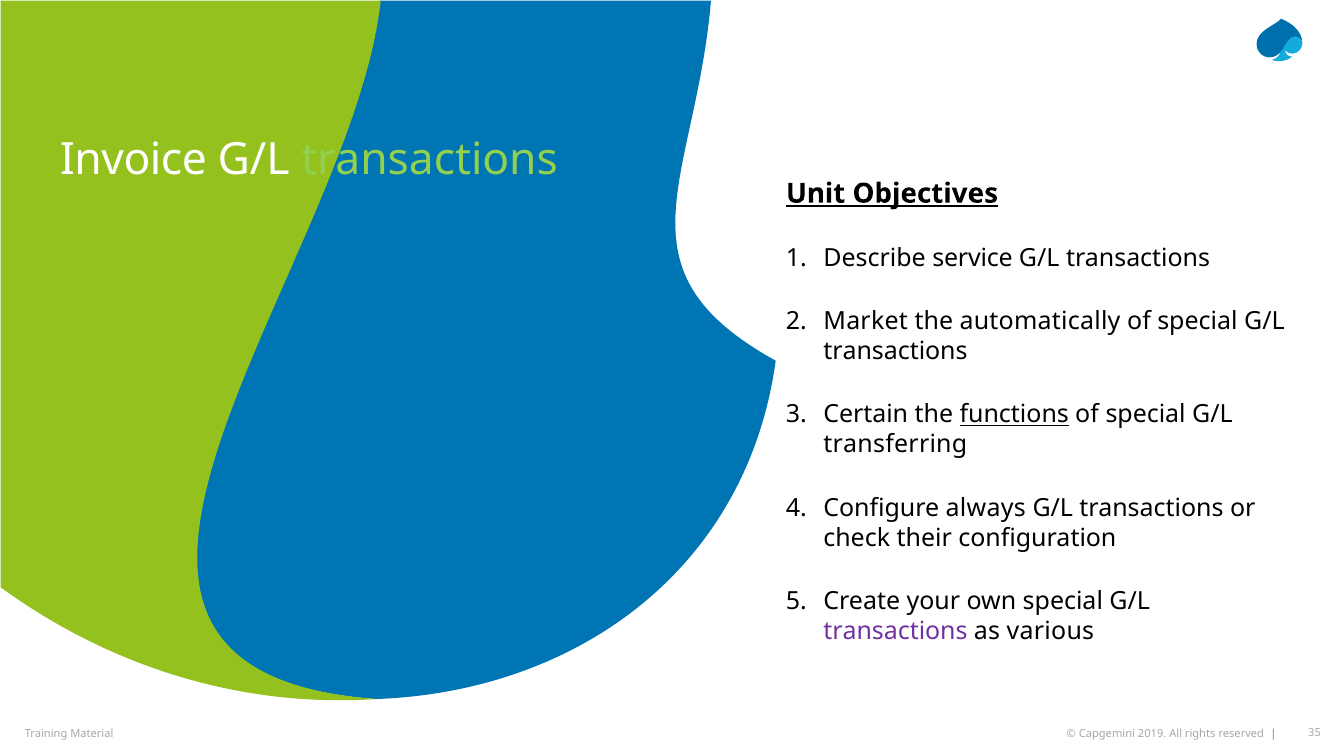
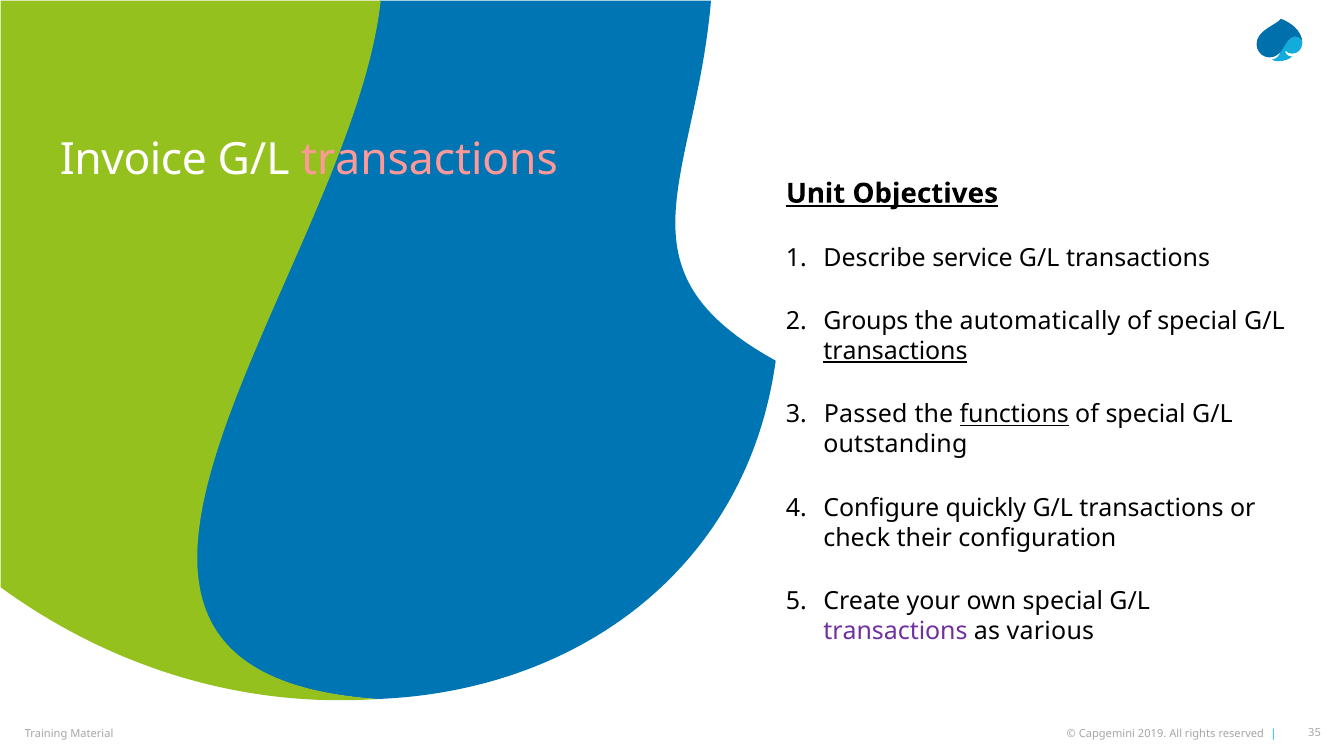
transactions colour: light green -> pink (430, 159)
Market: Market -> Groups (866, 322)
transactions underline: none -> present (895, 352)
Certain: Certain -> Passed (866, 415)
transferring: transferring -> outstanding (895, 445)
always: always -> quickly (986, 508)
